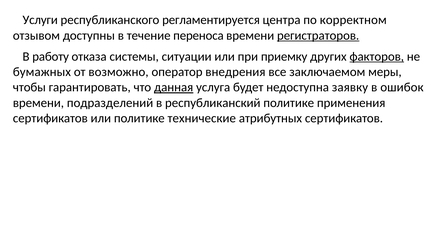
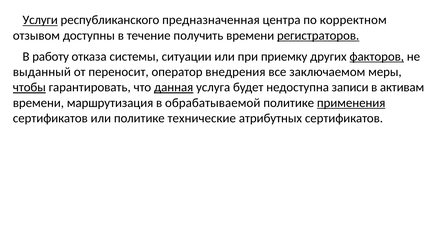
Услуги underline: none -> present (40, 20)
регламентируется: регламентируется -> предназначенная (211, 20)
переноса: переноса -> получить (198, 35)
бумажных: бумажных -> выданный (42, 72)
возможно: возможно -> переносит (119, 72)
чтобы underline: none -> present (29, 87)
заявку: заявку -> записи (350, 87)
ошибок: ошибок -> активам (402, 87)
подразделений: подразделений -> маршрутизация (110, 103)
республиканский: республиканский -> обрабатываемой (213, 103)
применения underline: none -> present (351, 103)
